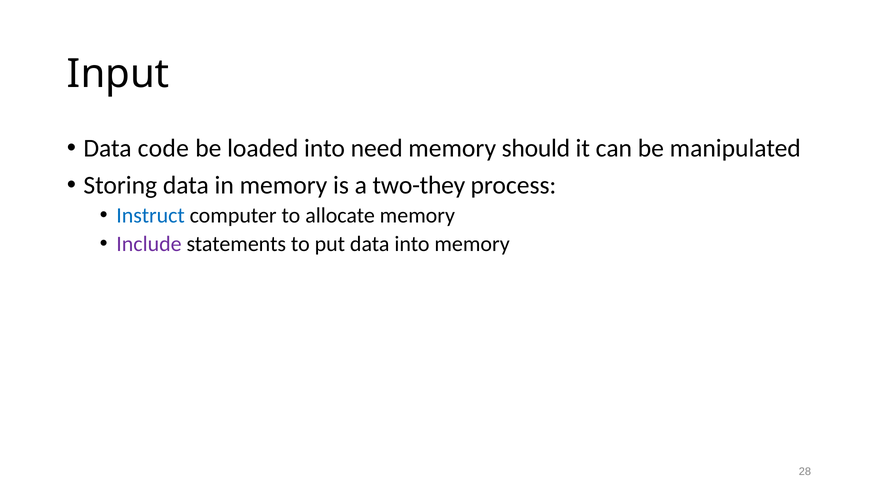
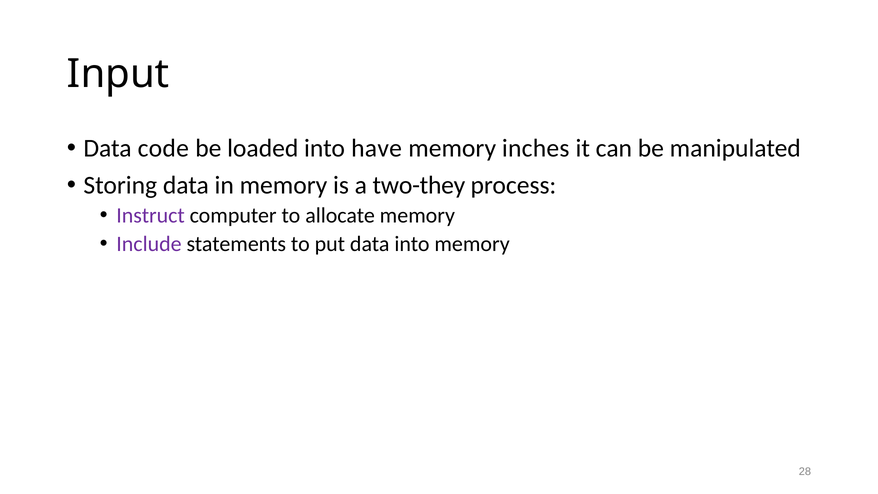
need: need -> have (377, 148)
should: should -> inches (536, 148)
Instruct colour: blue -> purple (151, 216)
